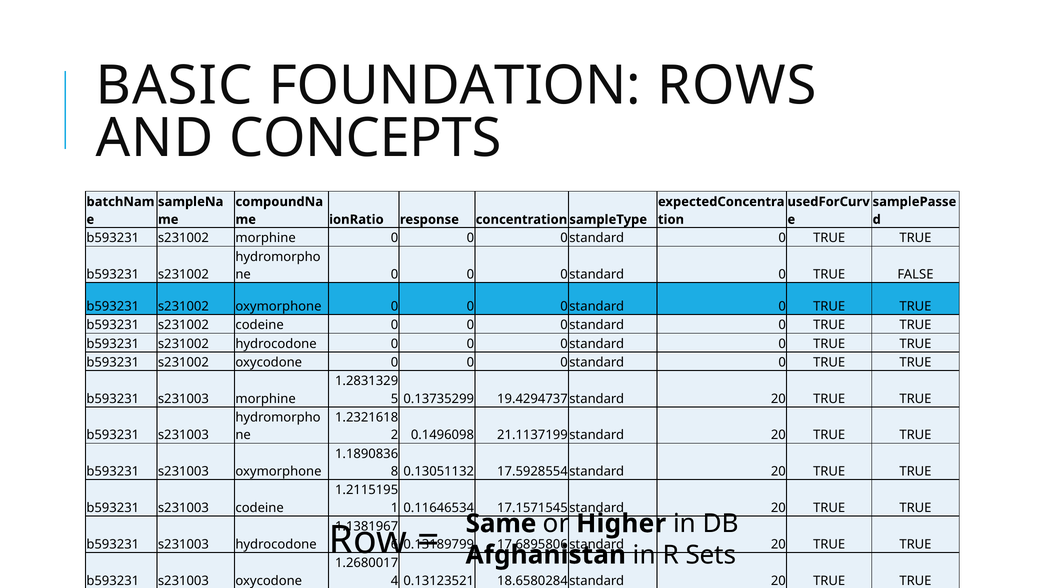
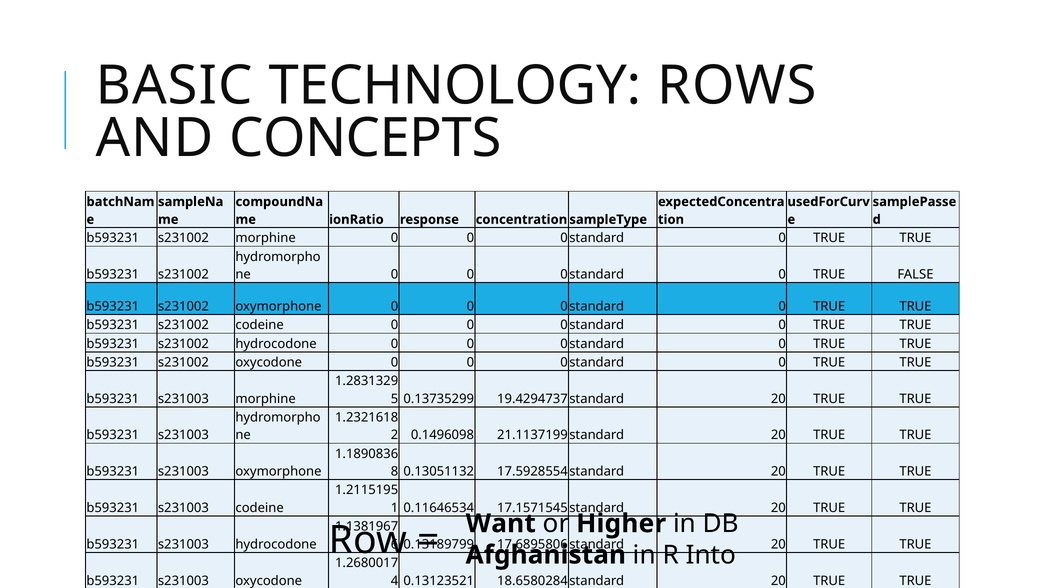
FOUNDATION: FOUNDATION -> TECHNOLOGY (455, 86)
Same: Same -> Want (501, 523)
Sets: Sets -> Into (711, 555)
